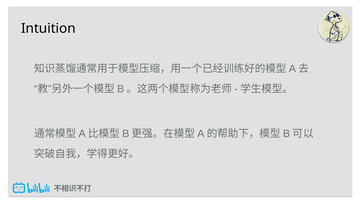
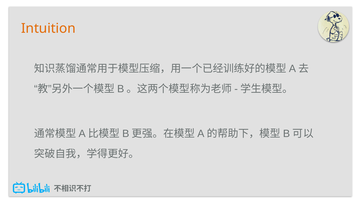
Intuition colour: black -> orange (48, 28)
